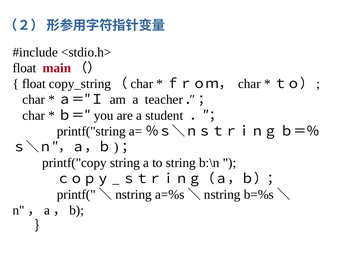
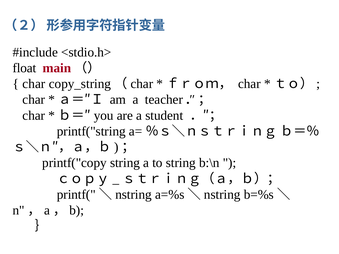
float: float -> char (34, 84)
